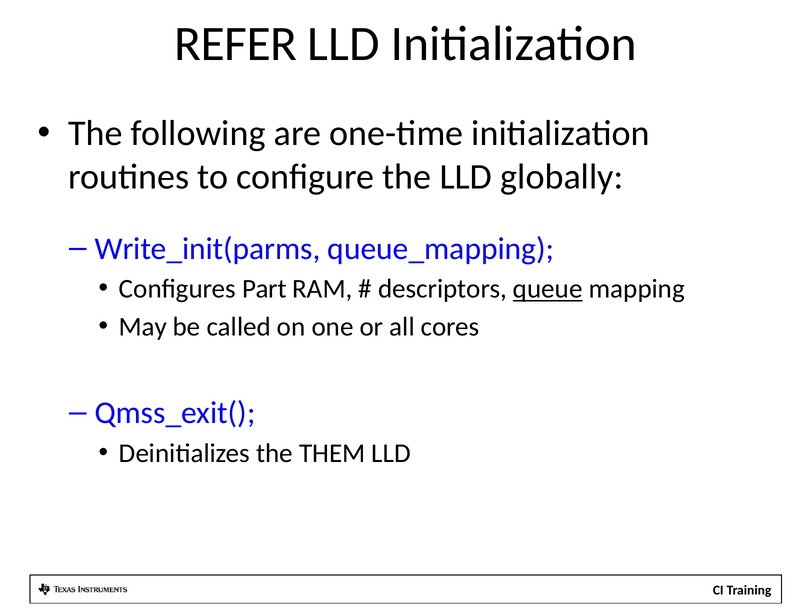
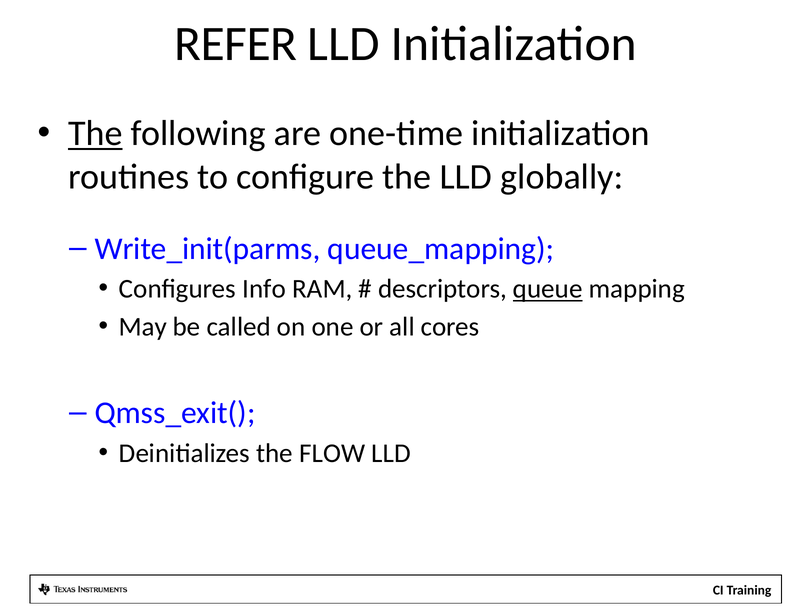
The underline: none -> present (95, 134)
Part: Part -> Info (264, 289)
THEM: THEM -> FLOW (332, 453)
